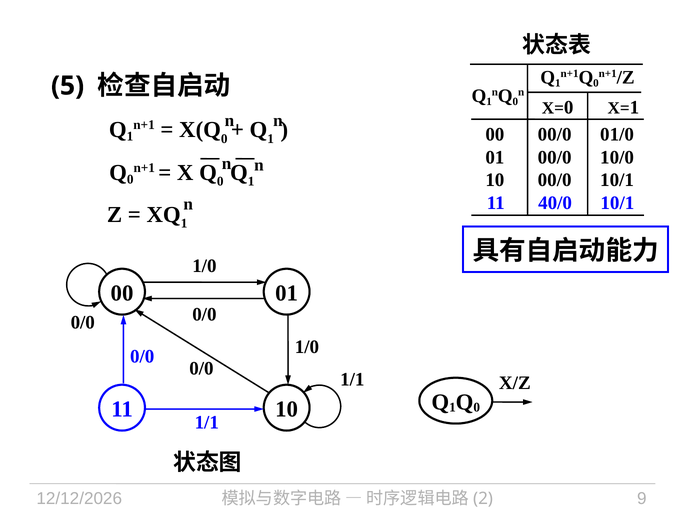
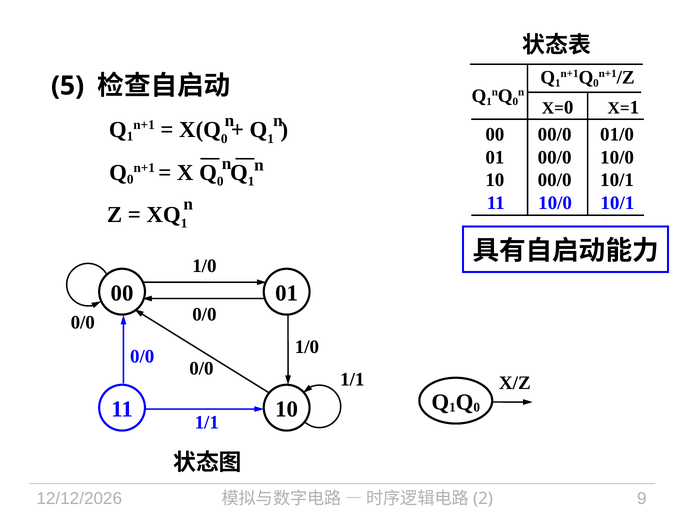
11 40/0: 40/0 -> 10/0 (555, 203)
